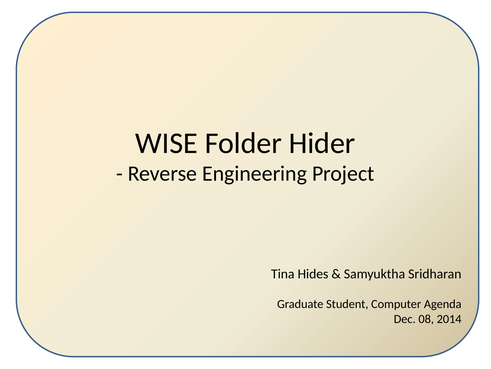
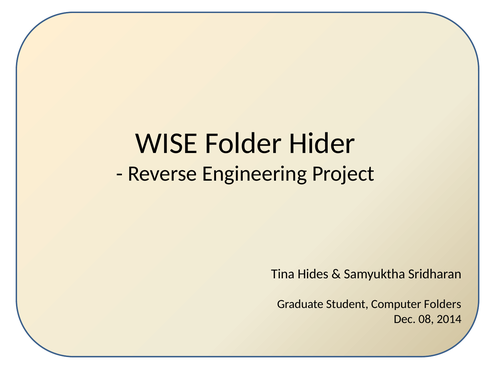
Agenda: Agenda -> Folders (443, 304)
